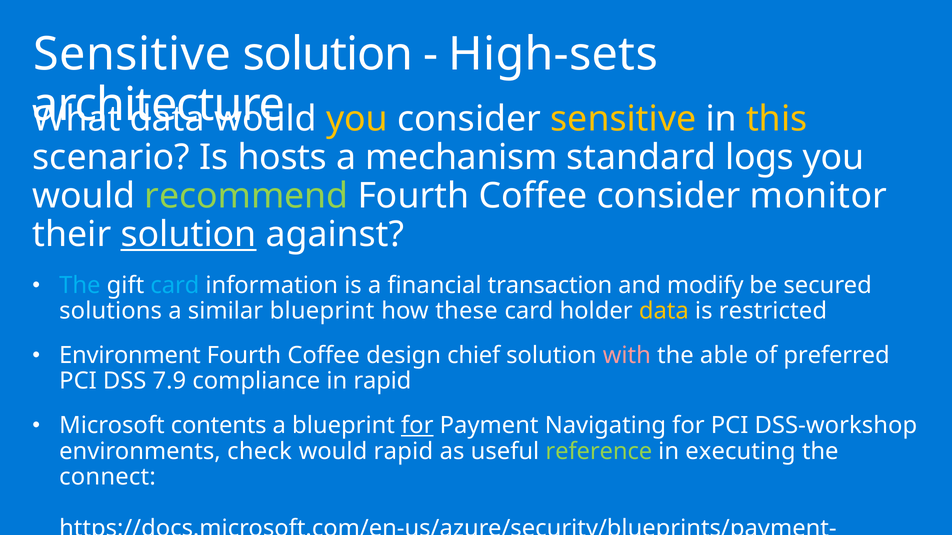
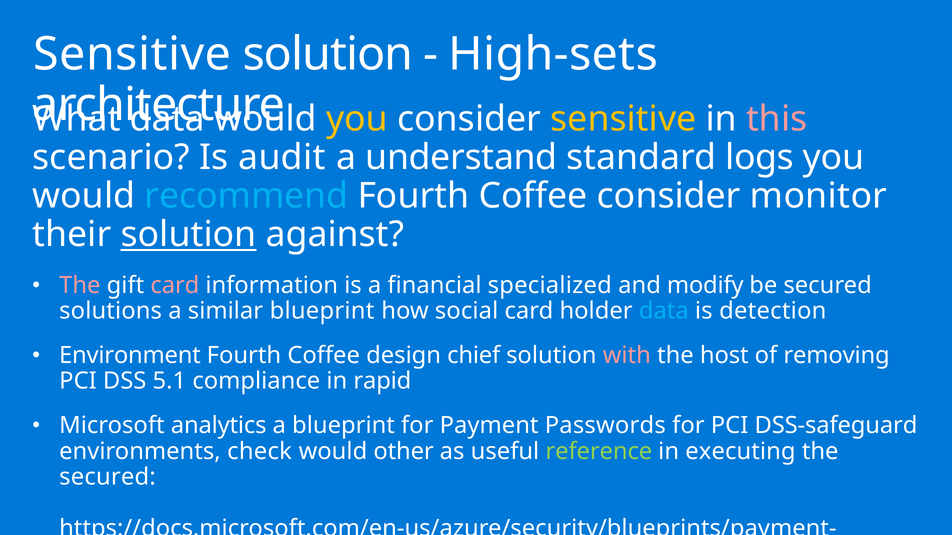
this colour: yellow -> pink (777, 119)
hosts: hosts -> audit (282, 158)
mechanism: mechanism -> understand (461, 158)
recommend colour: light green -> light blue (246, 196)
The colour: light blue -> pink (80, 286)
card colour: light blue -> pink (175, 286)
transaction: transaction -> specialized (550, 286)
these: these -> social (467, 311)
data colour: yellow -> light blue (664, 311)
restricted: restricted -> detection (773, 311)
able: able -> host (724, 356)
preferred: preferred -> removing (837, 356)
7.9: 7.9 -> 5.1 (169, 381)
contents: contents -> analytics (219, 426)
for underline: present -> none (417, 426)
Navigating: Navigating -> Passwords (605, 426)
DSS-workshop: DSS-workshop -> DSS-safeguard (836, 426)
would rapid: rapid -> other (404, 452)
connect: connect -> secured (108, 477)
